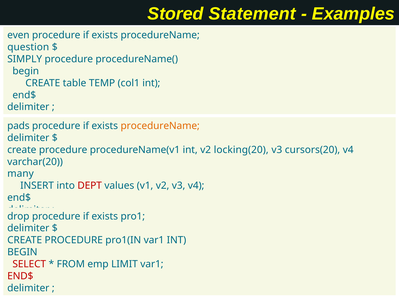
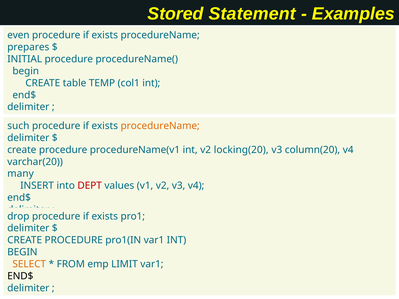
question: question -> prepares (28, 47)
SIMPLY: SIMPLY -> INITIAL (25, 59)
pads: pads -> such (18, 126)
cursors(20: cursors(20 -> column(20 (312, 150)
SELECT colour: red -> orange (29, 264)
END$ colour: red -> black (20, 276)
